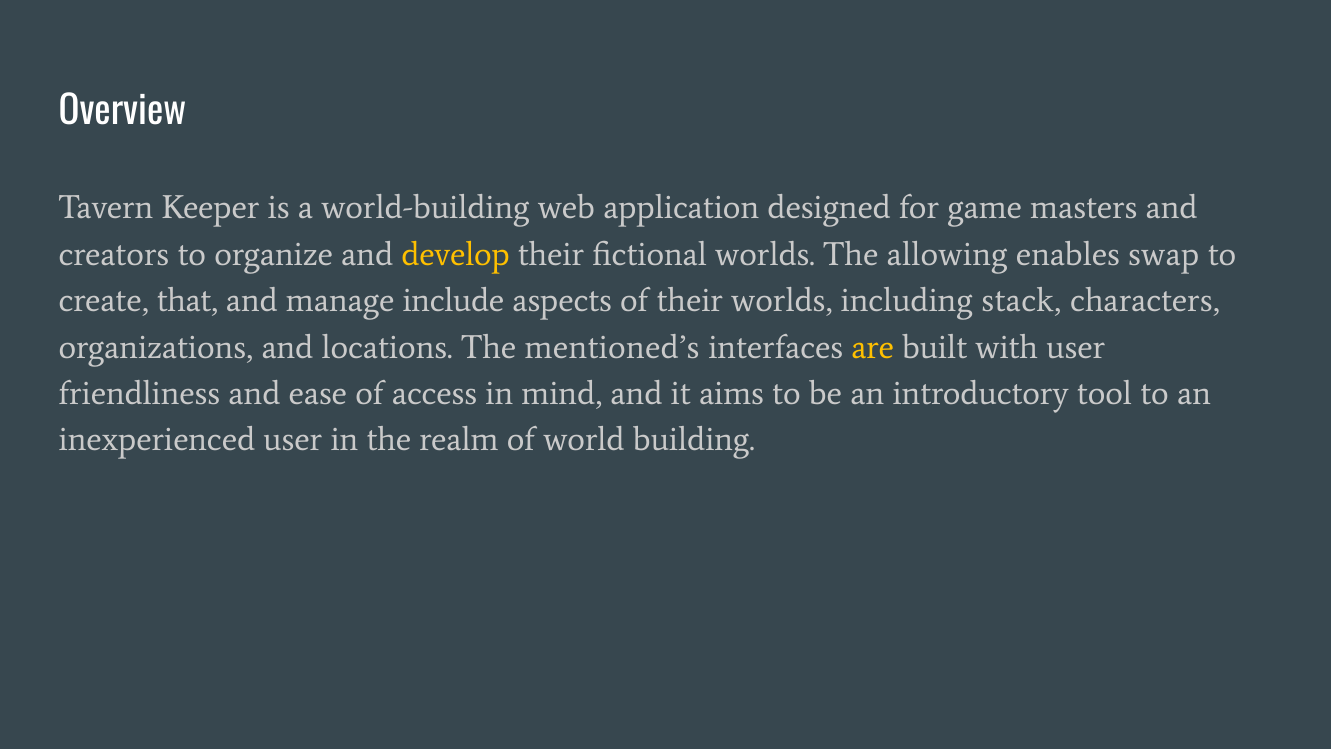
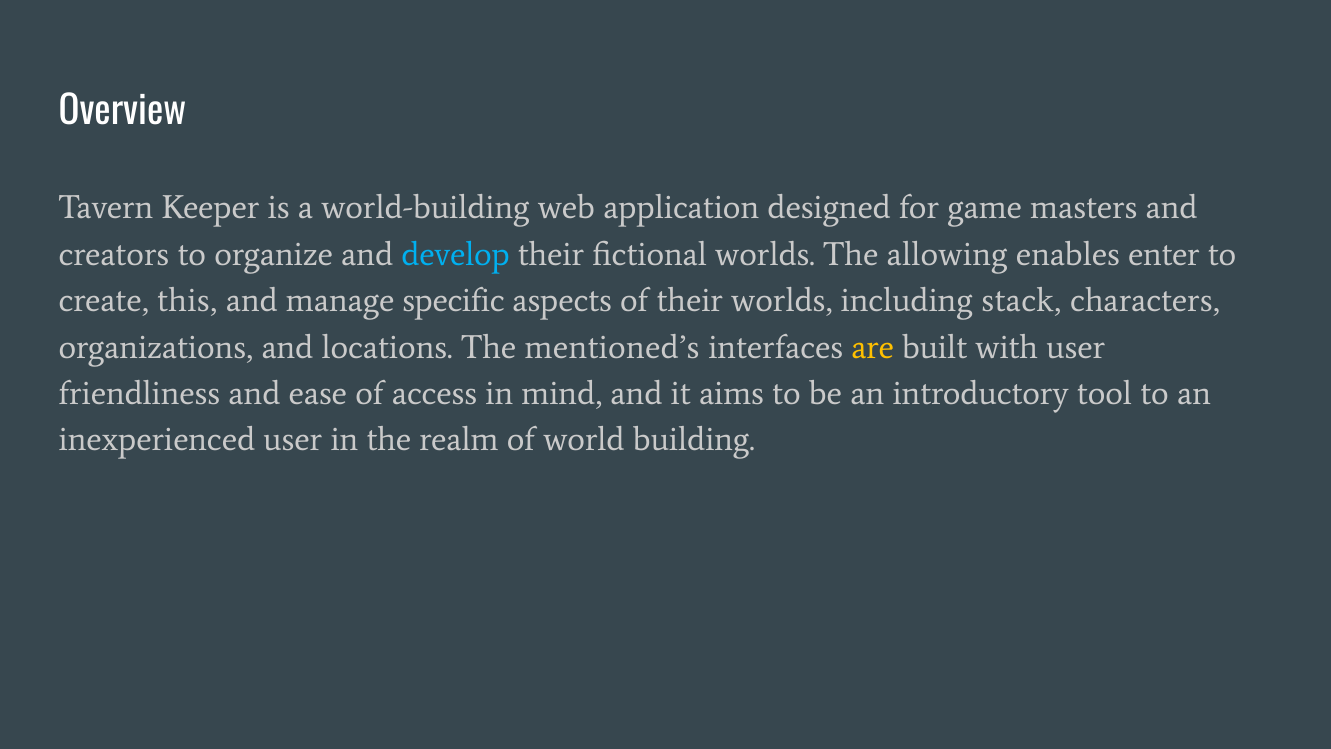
develop colour: yellow -> light blue (456, 254)
swap: swap -> enter (1164, 254)
that: that -> this (187, 301)
include: include -> specific (453, 301)
